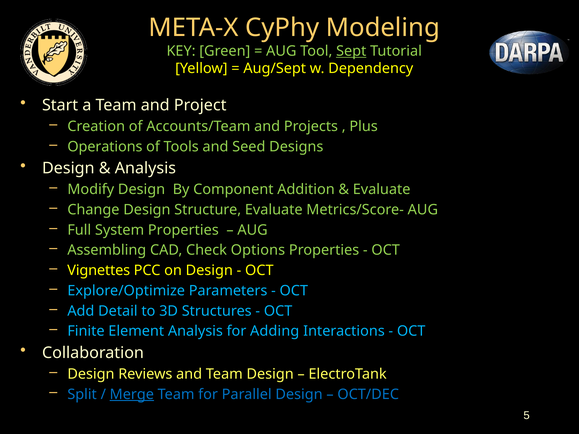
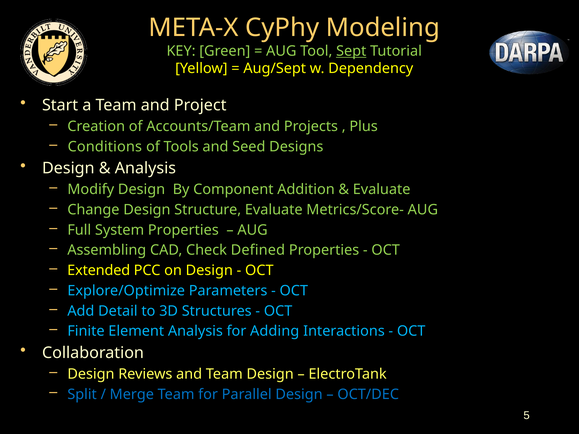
Operations: Operations -> Conditions (105, 147)
Options: Options -> Defined (258, 250)
Vignettes: Vignettes -> Extended (99, 271)
Merge underline: present -> none (132, 394)
